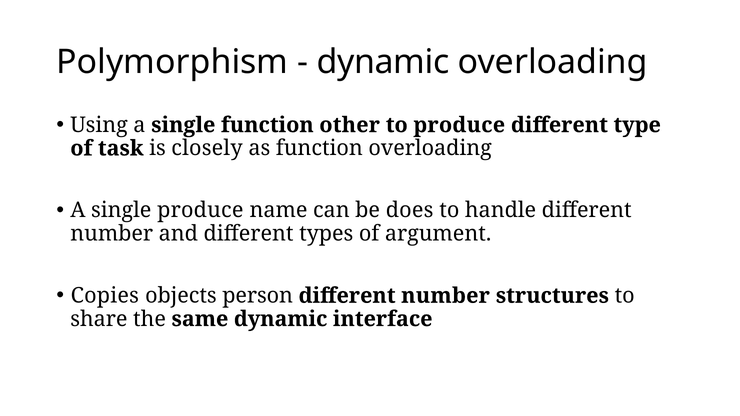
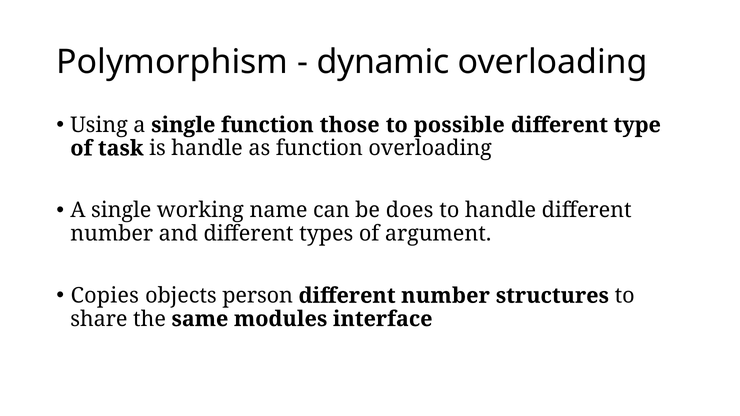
other: other -> those (350, 125)
to produce: produce -> possible (459, 125)
is closely: closely -> handle (207, 148)
single produce: produce -> working (200, 210)
same dynamic: dynamic -> modules (281, 319)
